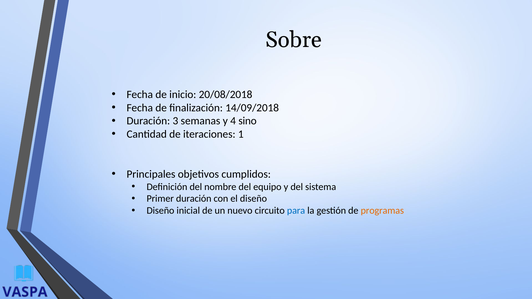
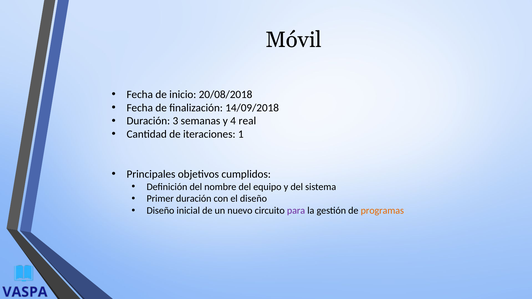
Sobre: Sobre -> Móvil (294, 40)
sino: sino -> real (247, 121)
para colour: blue -> purple (296, 211)
